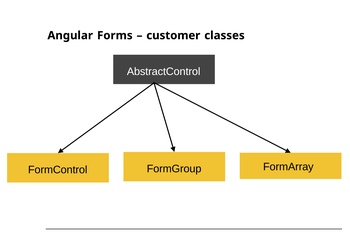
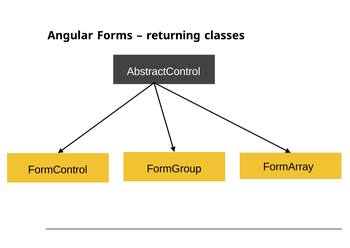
customer: customer -> returning (173, 35)
